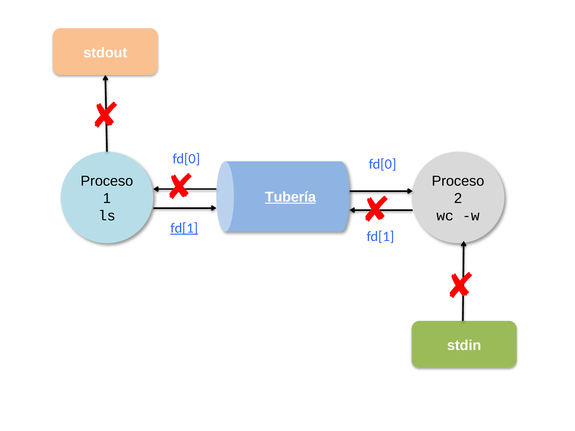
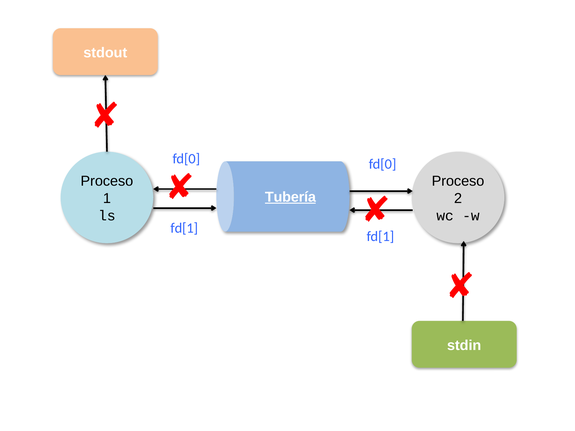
fd[1 underline: present -> none (184, 228)
